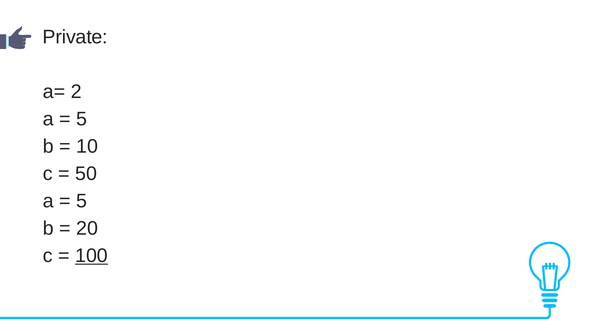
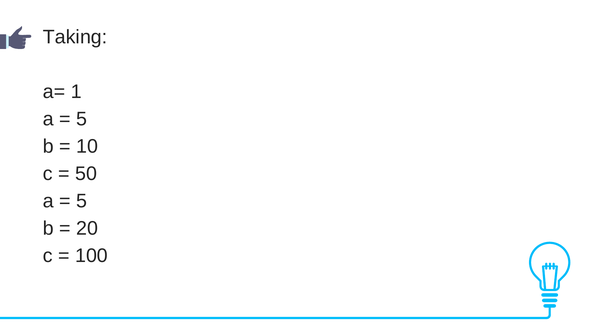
Private: Private -> Taking (75, 37)
2: 2 -> 1 (76, 92)
100 underline: present -> none (91, 256)
